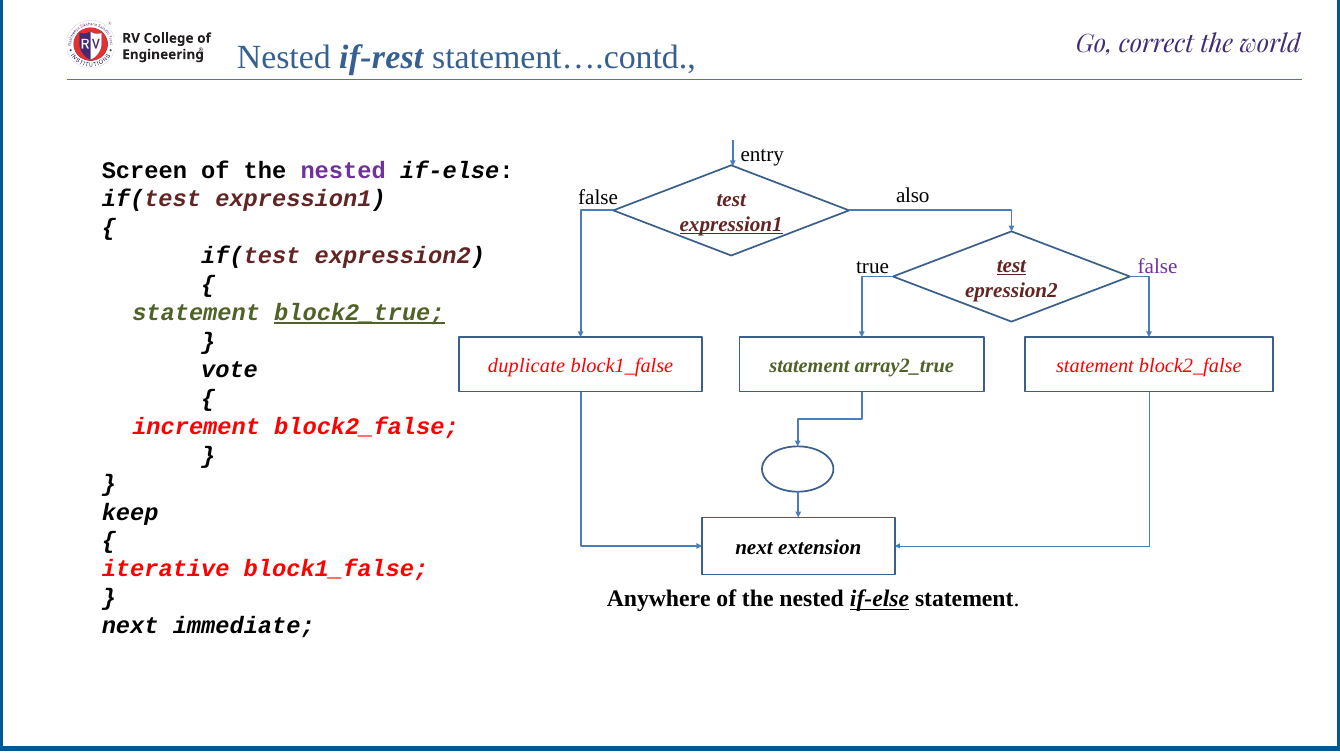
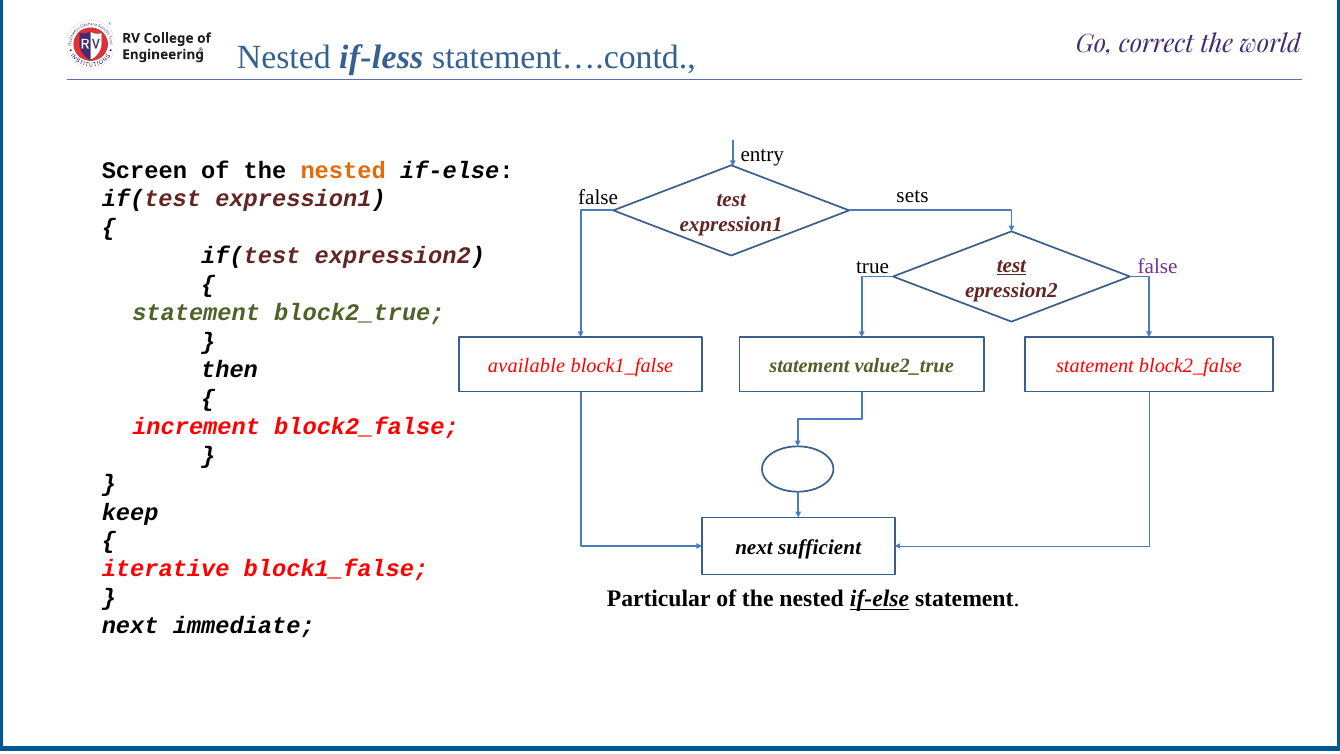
if-rest: if-rest -> if-less (381, 57)
nested colour: purple -> orange (343, 171)
also: also -> sets (913, 196)
expression1 underline: present -> none (731, 225)
block2_true underline: present -> none (359, 313)
duplicate: duplicate -> available (527, 366)
array2_true: array2_true -> value2_true (904, 366)
vote: vote -> then (230, 370)
extension: extension -> sufficient (820, 547)
Anywhere: Anywhere -> Particular (659, 599)
